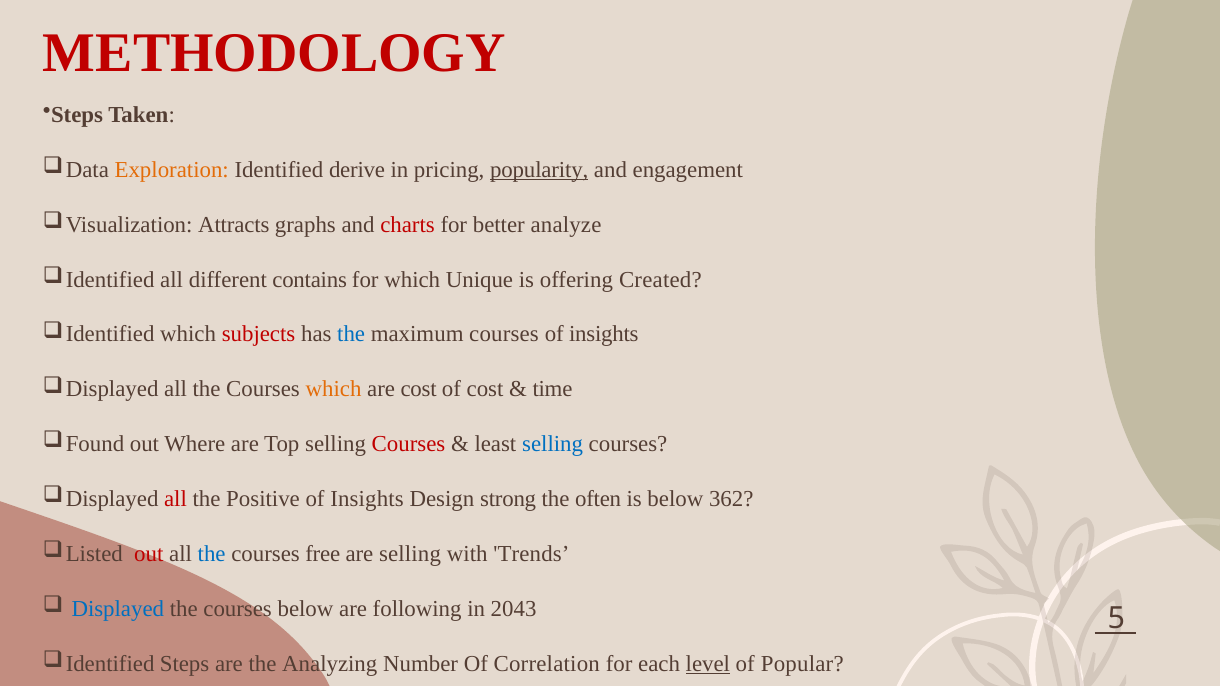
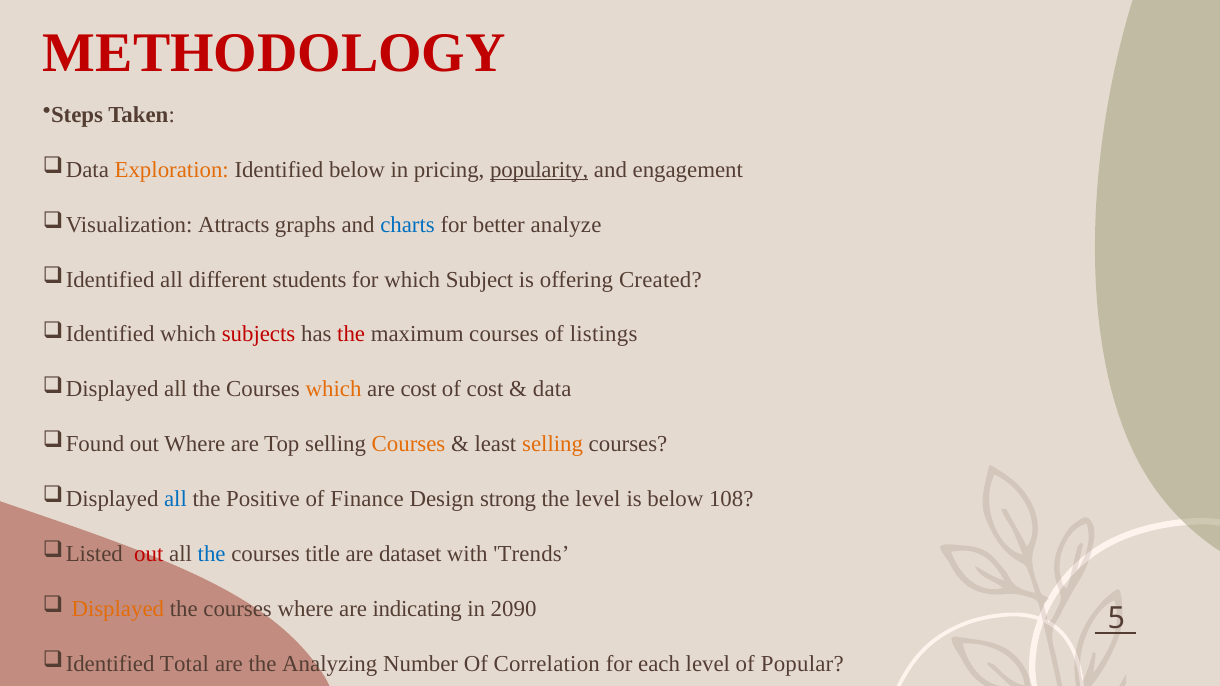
Identified derive: derive -> below (357, 170)
charts colour: red -> blue (408, 225)
contains: contains -> students (310, 280)
Unique: Unique -> Subject (480, 280)
the colour: blue -> red (351, 335)
insights: insights -> listings (604, 335)
time: time -> data (552, 389)
Courses colour: red -> orange (409, 444)
selling colour: blue -> orange (553, 444)
all colour: red -> blue (175, 499)
Insights: Insights -> Finance (367, 499)
the often: often -> level (598, 499)
362: 362 -> 108 (731, 499)
free: free -> title (323, 554)
are selling: selling -> dataset (410, 554)
Displayed colour: blue -> orange (118, 609)
courses below: below -> where (305, 609)
following: following -> indicating (417, 609)
2043: 2043 -> 2090 (514, 609)
Steps: Steps -> Total (184, 664)
level underline: present -> none (708, 664)
